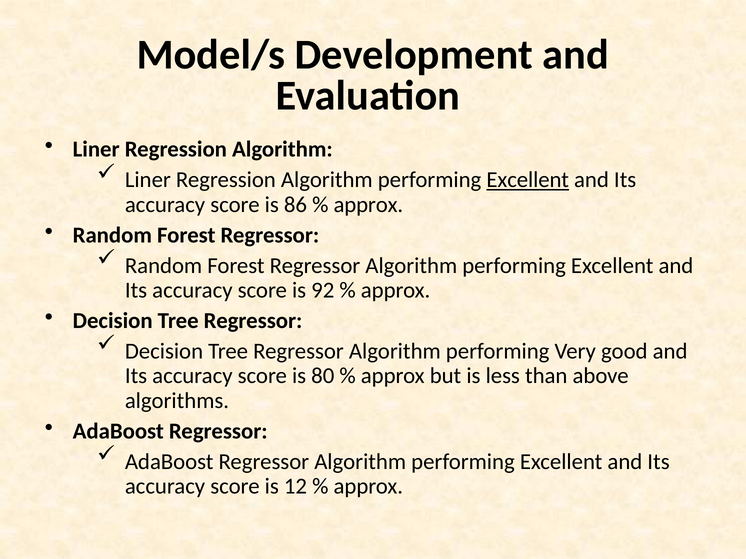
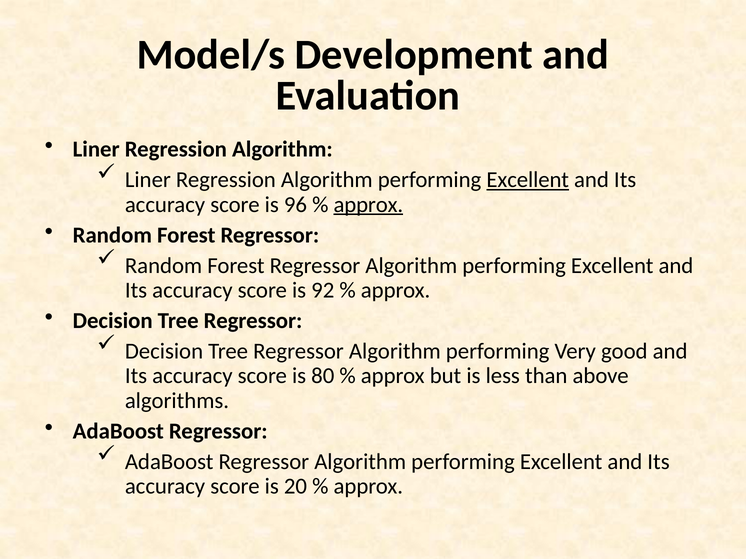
86: 86 -> 96 (295, 205)
approx underline: none -> present (368, 205)
12: 12 -> 20 (295, 487)
